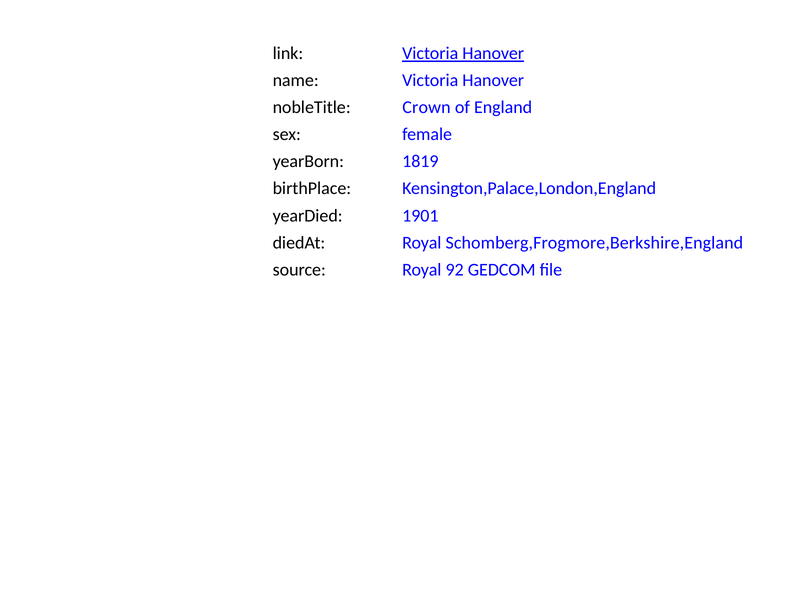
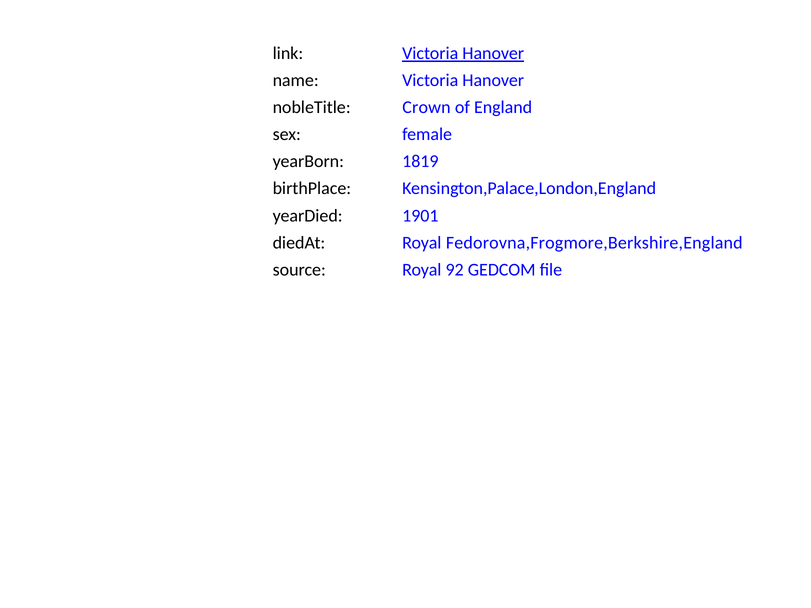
Schomberg,Frogmore,Berkshire,England: Schomberg,Frogmore,Berkshire,England -> Fedorovna,Frogmore,Berkshire,England (594, 243)
